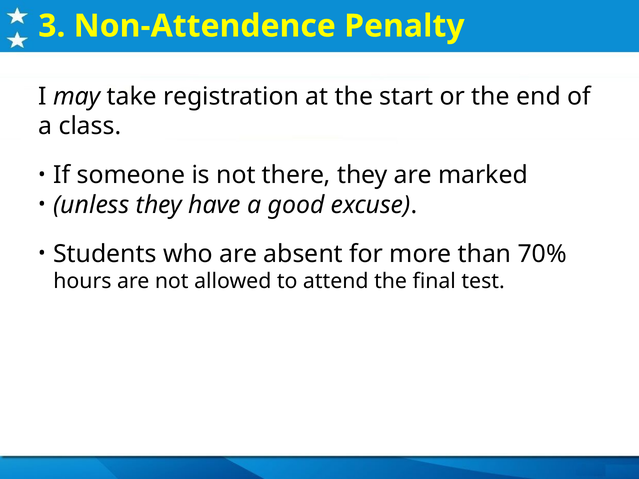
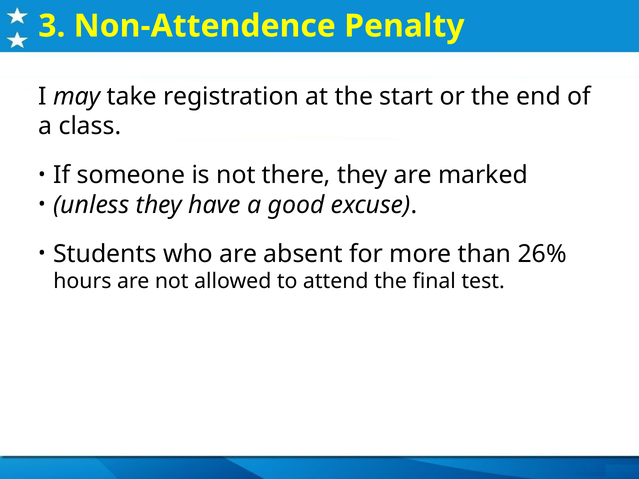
70%: 70% -> 26% (542, 254)
